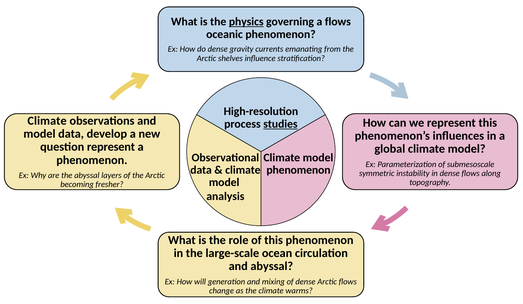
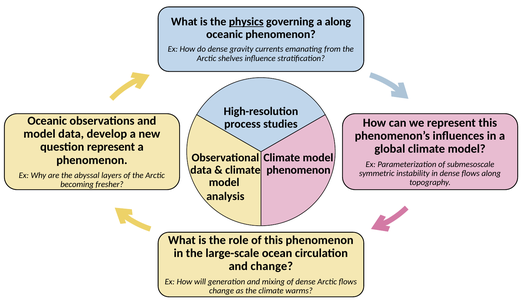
a flows: flows -> along (338, 22)
Climate: Climate -> Oceanic (47, 121)
studies underline: present -> none (280, 124)
and abyssal: abyssal -> change (272, 267)
